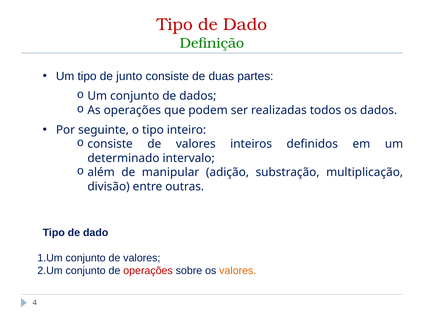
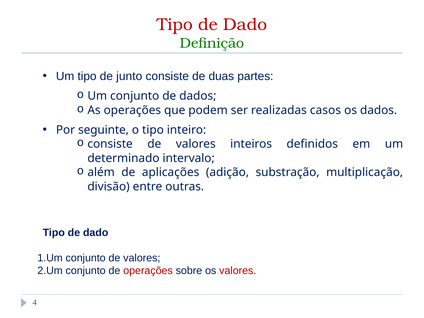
todos: todos -> casos (325, 110)
manipular: manipular -> aplicações (171, 172)
valores colour: orange -> red (238, 271)
